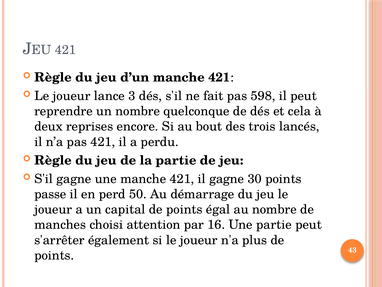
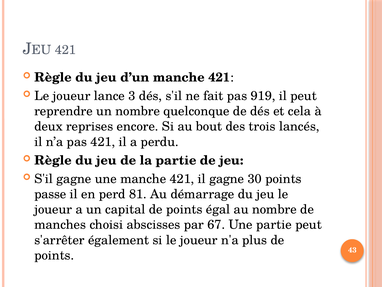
598: 598 -> 919 (263, 96)
50: 50 -> 81 (138, 194)
attention: attention -> abscisses (153, 224)
16: 16 -> 67 (216, 224)
